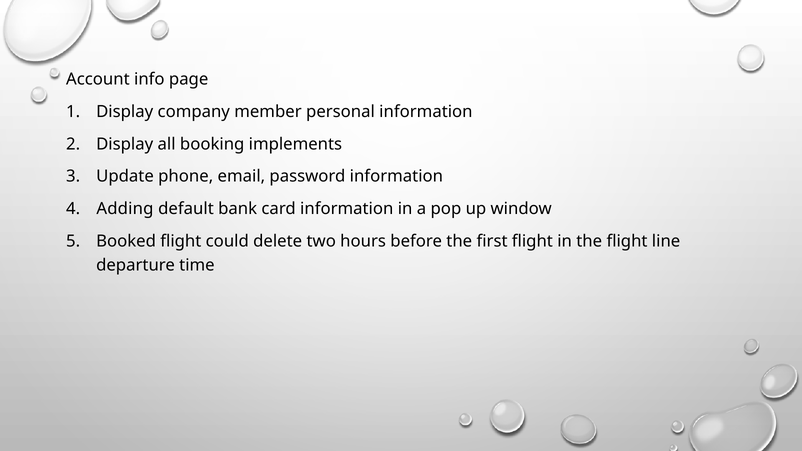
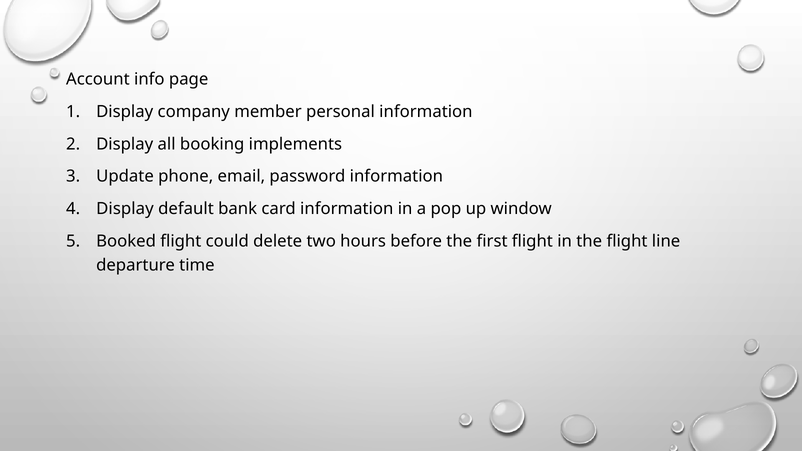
Adding: Adding -> Display (125, 209)
